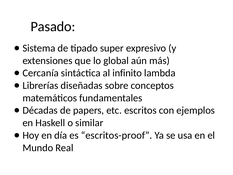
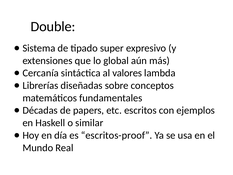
Pasado: Pasado -> Double (53, 27)
infinito: infinito -> valores (127, 73)
